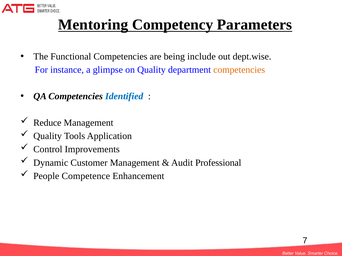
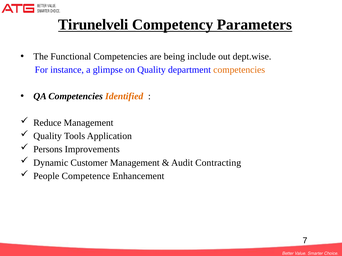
Mentoring: Mentoring -> Tirunelveli (93, 25)
Identified colour: blue -> orange (124, 96)
Control: Control -> Persons (48, 150)
Professional: Professional -> Contracting (218, 163)
